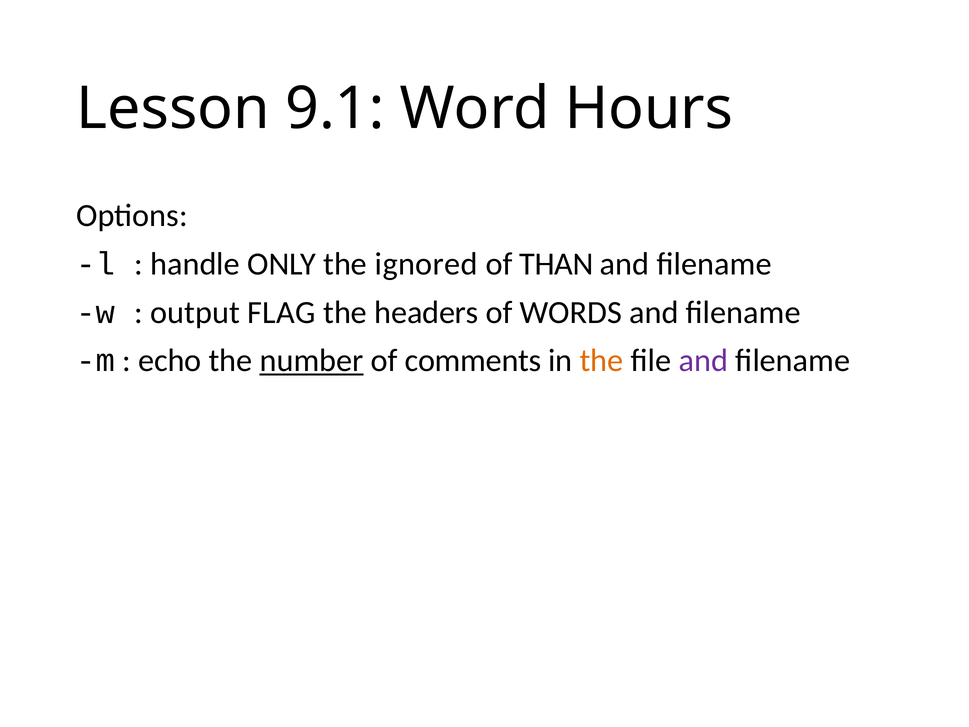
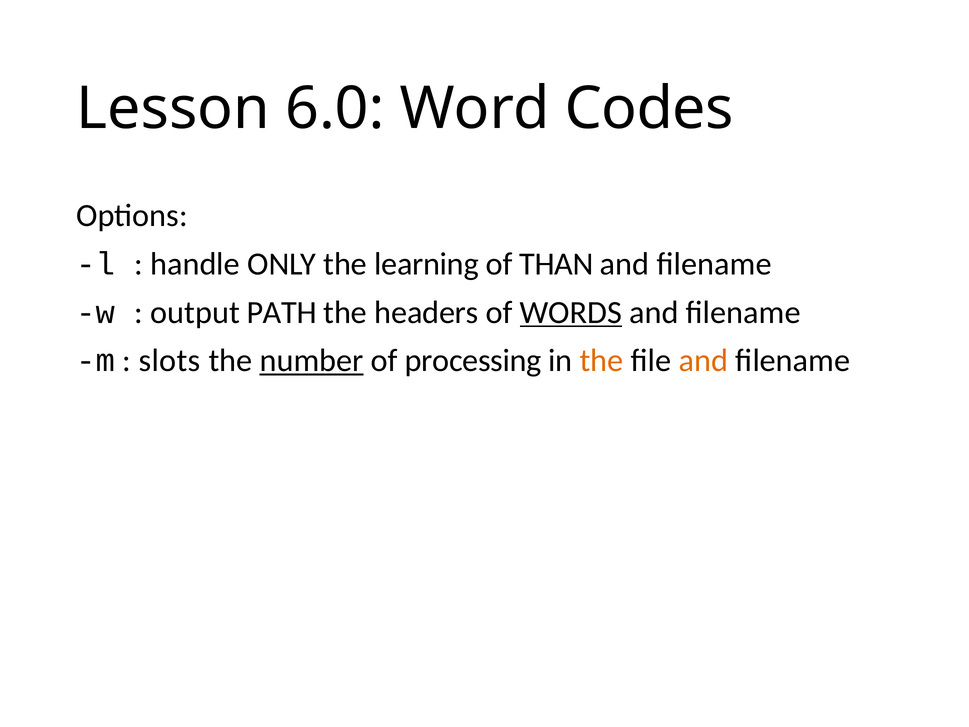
9.1: 9.1 -> 6.0 (335, 109)
Hours: Hours -> Codes (649, 109)
ignored: ignored -> learning (427, 264)
FLAG: FLAG -> PATH (282, 312)
WORDS underline: none -> present (571, 312)
echo: echo -> slots (170, 361)
comments: comments -> processing (473, 361)
and colour: purple -> orange (703, 361)
